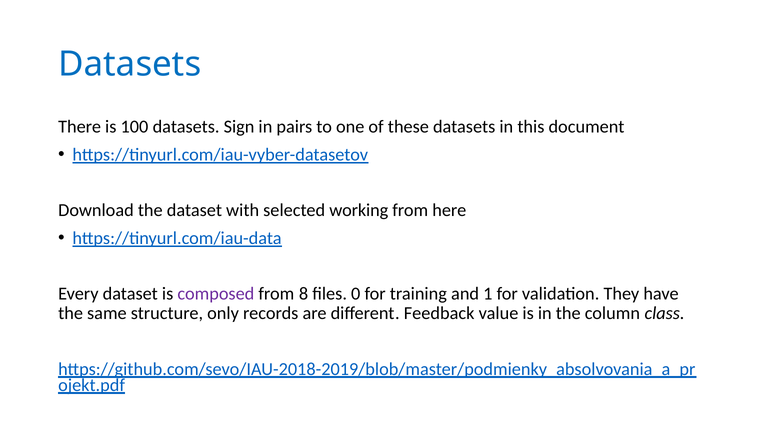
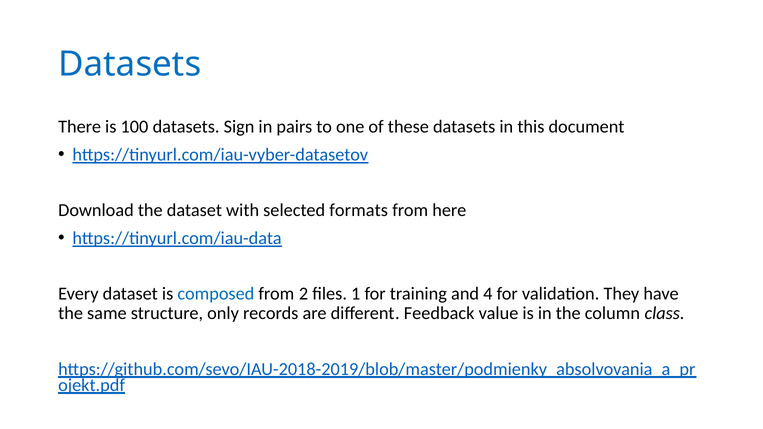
working: working -> formats (359, 210)
composed colour: purple -> blue (216, 294)
8: 8 -> 2 (304, 294)
0: 0 -> 1 (356, 294)
1: 1 -> 4 (488, 294)
